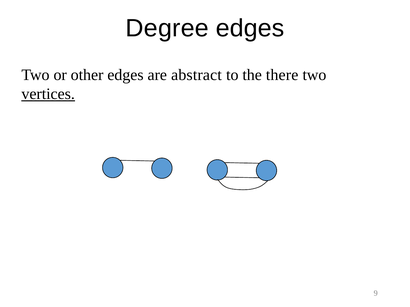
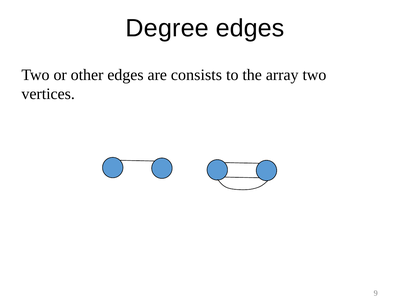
abstract: abstract -> consists (196, 75)
there: there -> array (282, 75)
vertices underline: present -> none (48, 94)
